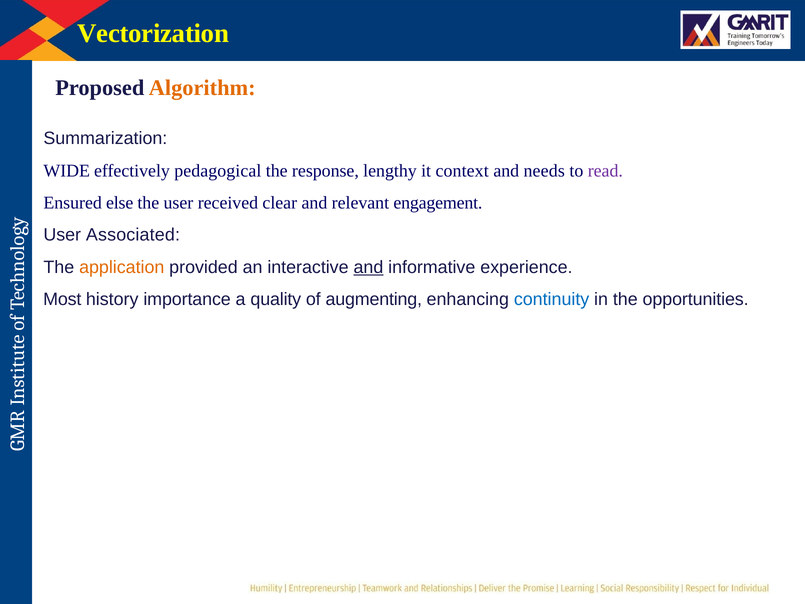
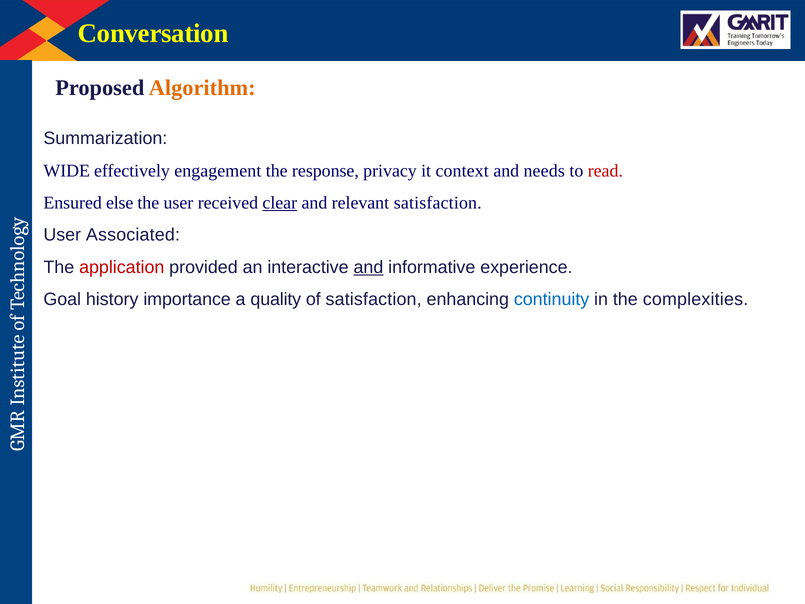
Vectorization: Vectorization -> Conversation (153, 33)
pedagogical: pedagogical -> engagement (218, 171)
lengthy: lengthy -> privacy (390, 171)
read colour: purple -> red (605, 171)
clear underline: none -> present (280, 203)
relevant engagement: engagement -> satisfaction (438, 203)
application colour: orange -> red (122, 267)
Most: Most -> Goal (62, 299)
of augmenting: augmenting -> satisfaction (374, 299)
opportunities: opportunities -> complexities (696, 299)
